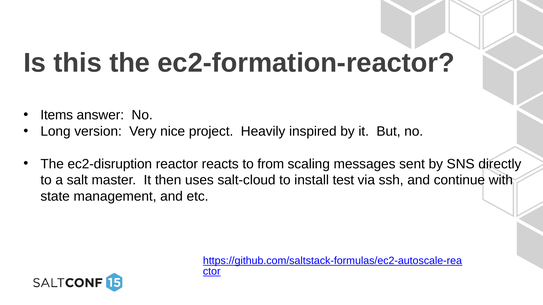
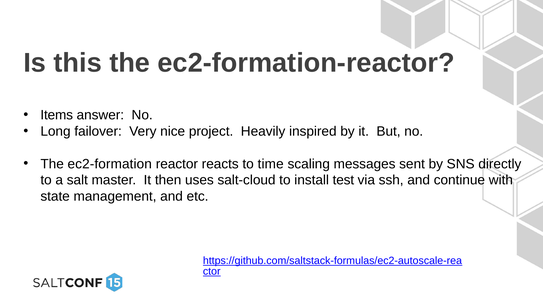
version: version -> failover (98, 132)
ec2-disruption: ec2-disruption -> ec2-formation (110, 164)
from: from -> time (271, 164)
